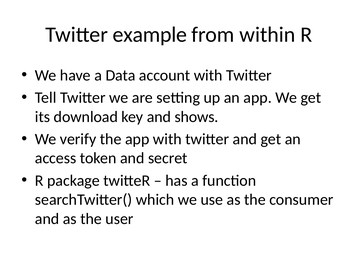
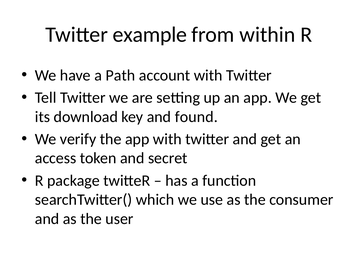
Data: Data -> Path (120, 75)
shows: shows -> found (196, 117)
